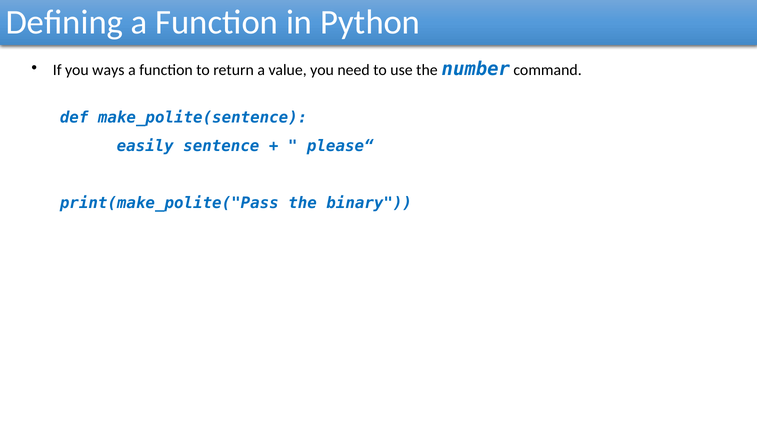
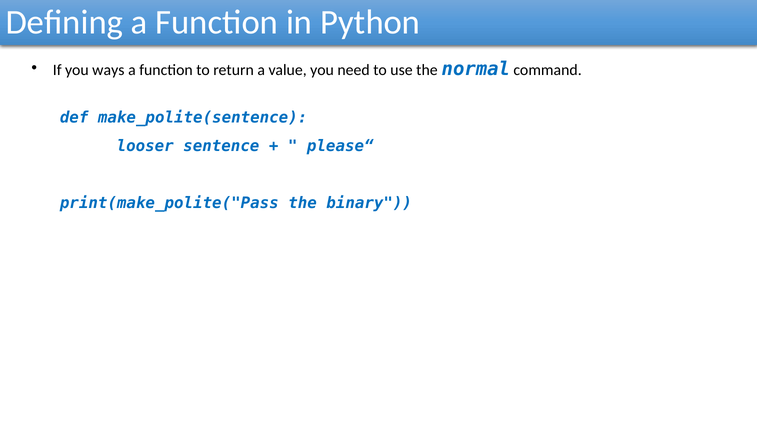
number: number -> normal (476, 69)
easily: easily -> looser (145, 146)
